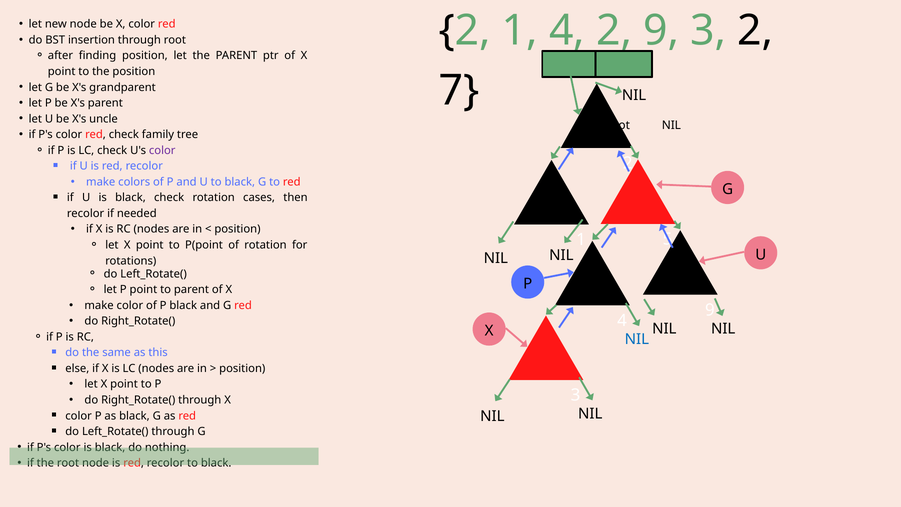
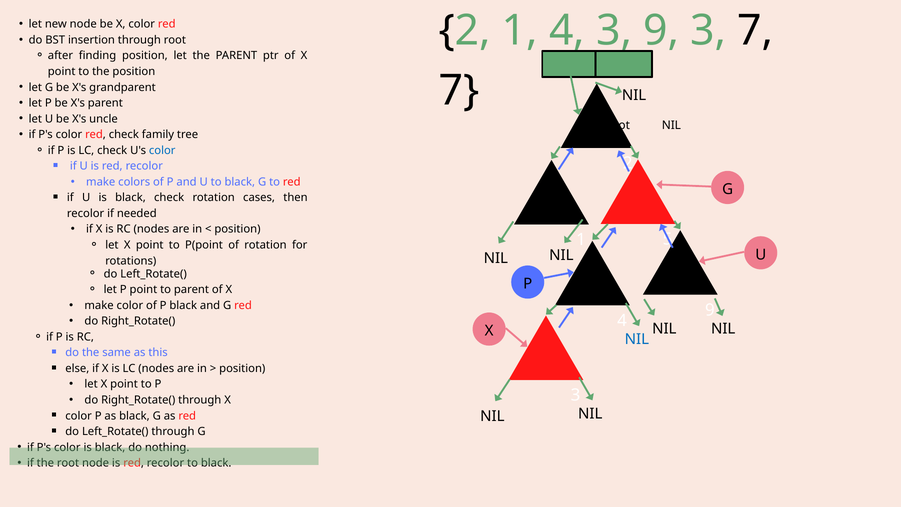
4 2: 2 -> 3 (614, 31)
3 2: 2 -> 7 (755, 31)
color colour: purple -> blue (162, 150)
